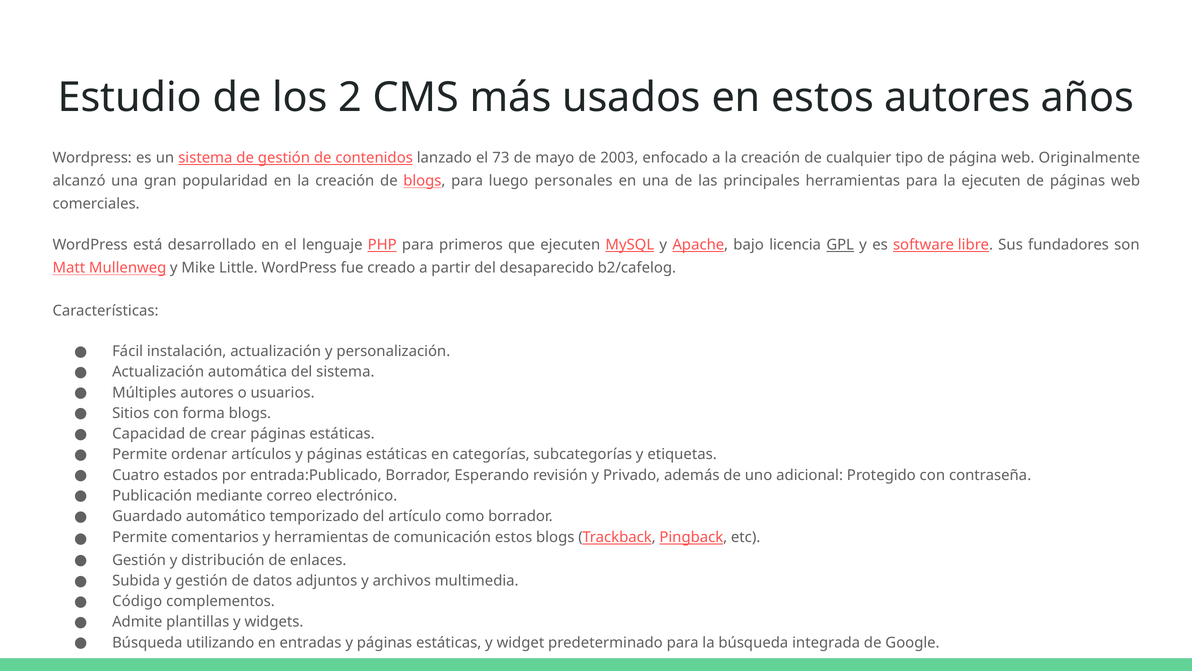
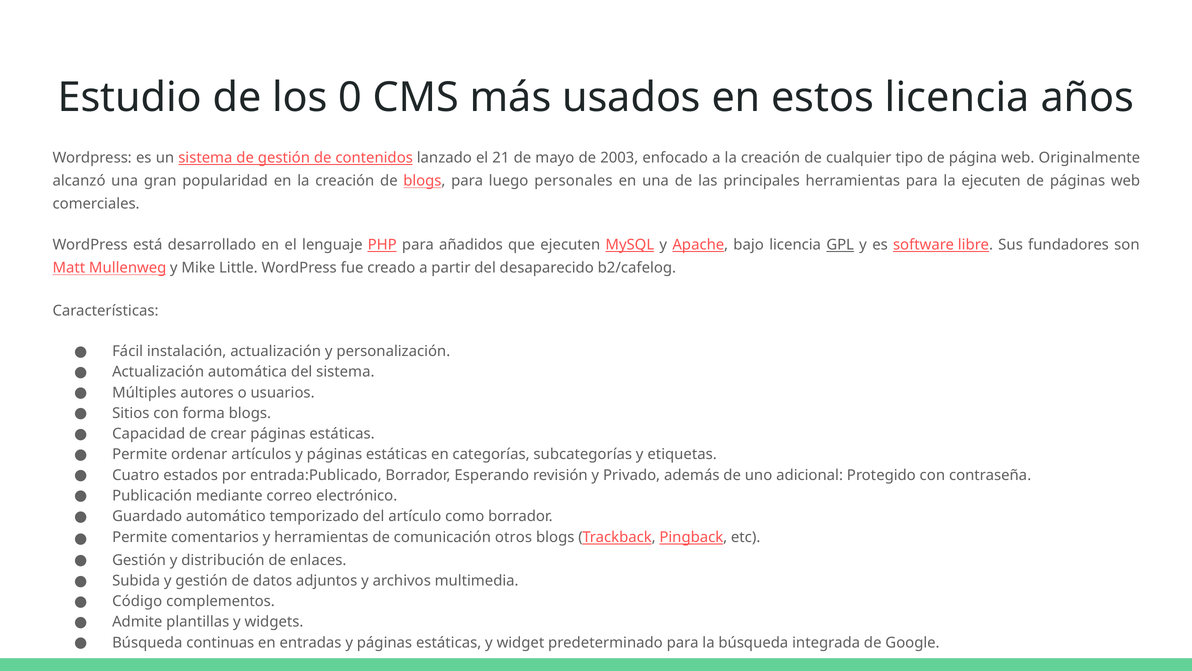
2: 2 -> 0 (350, 98)
estos autores: autores -> licencia (957, 98)
73: 73 -> 21 (501, 158)
primeros: primeros -> añadidos (471, 245)
comunicación estos: estos -> otros (513, 537)
utilizando: utilizando -> continuas (220, 642)
